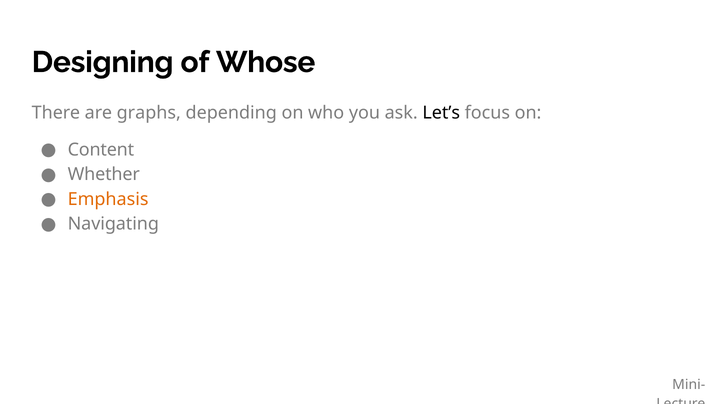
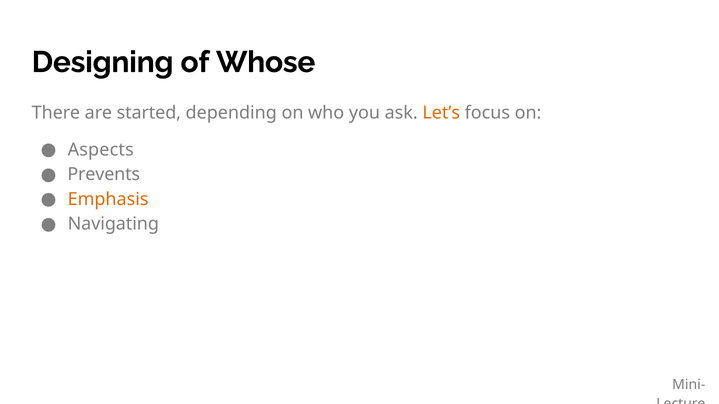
graphs: graphs -> started (149, 113)
Let’s colour: black -> orange (441, 113)
Content: Content -> Aspects (101, 150)
Whether: Whether -> Prevents (104, 175)
